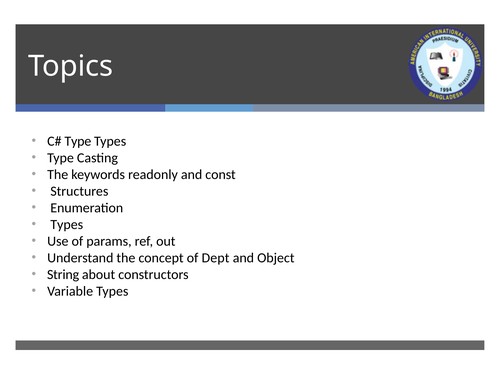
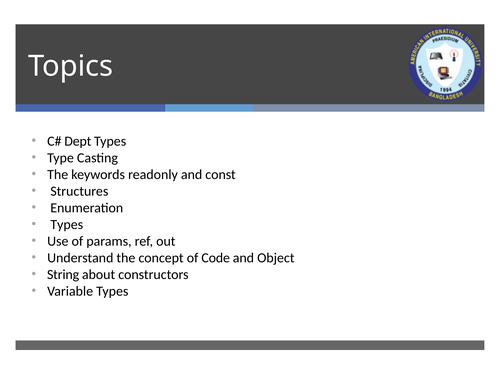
Type: Type -> Dept (78, 141)
Dept: Dept -> Code (216, 258)
